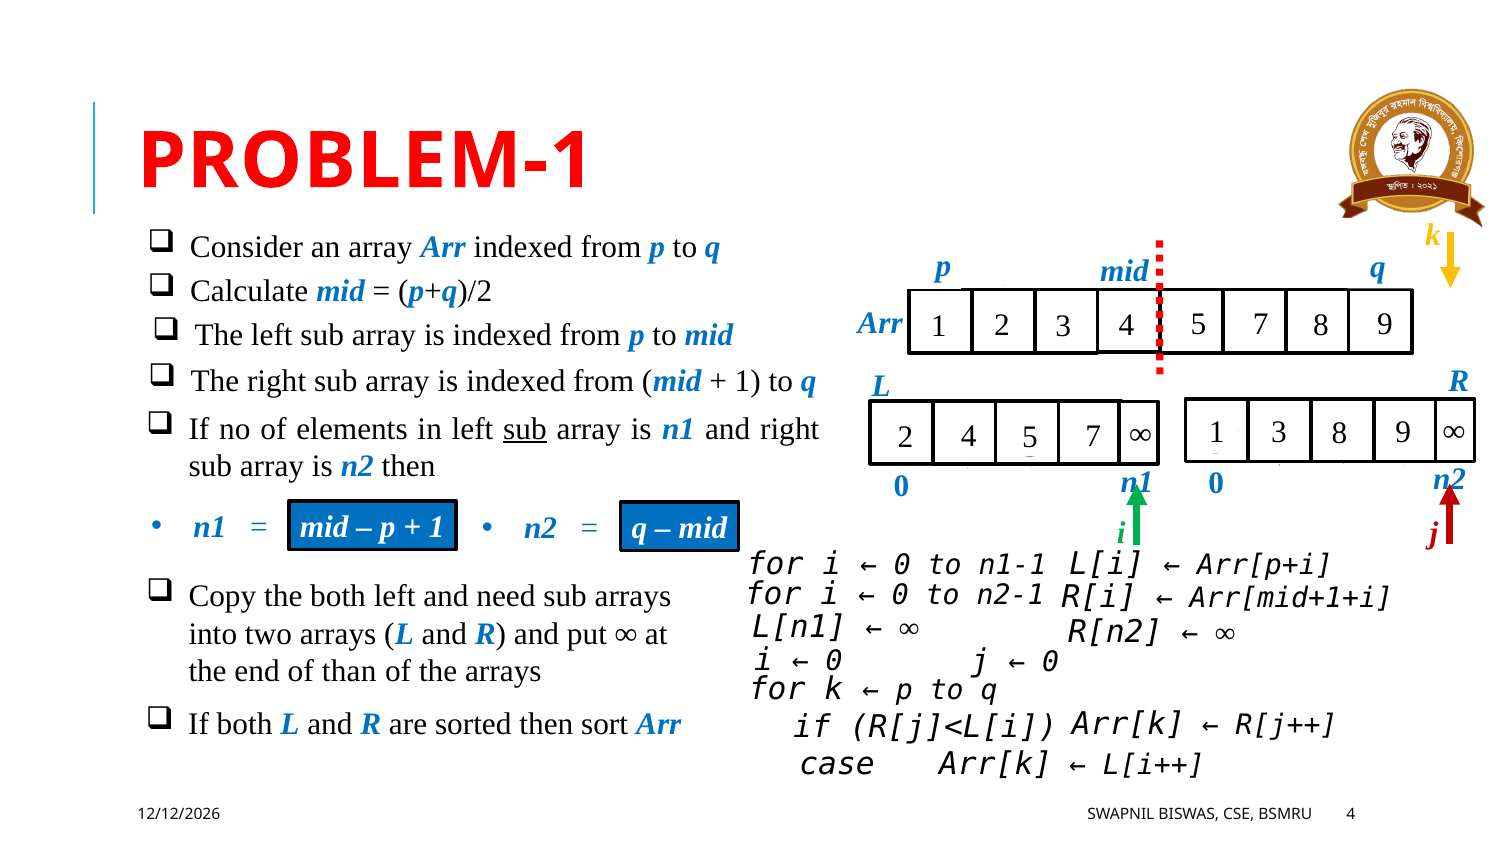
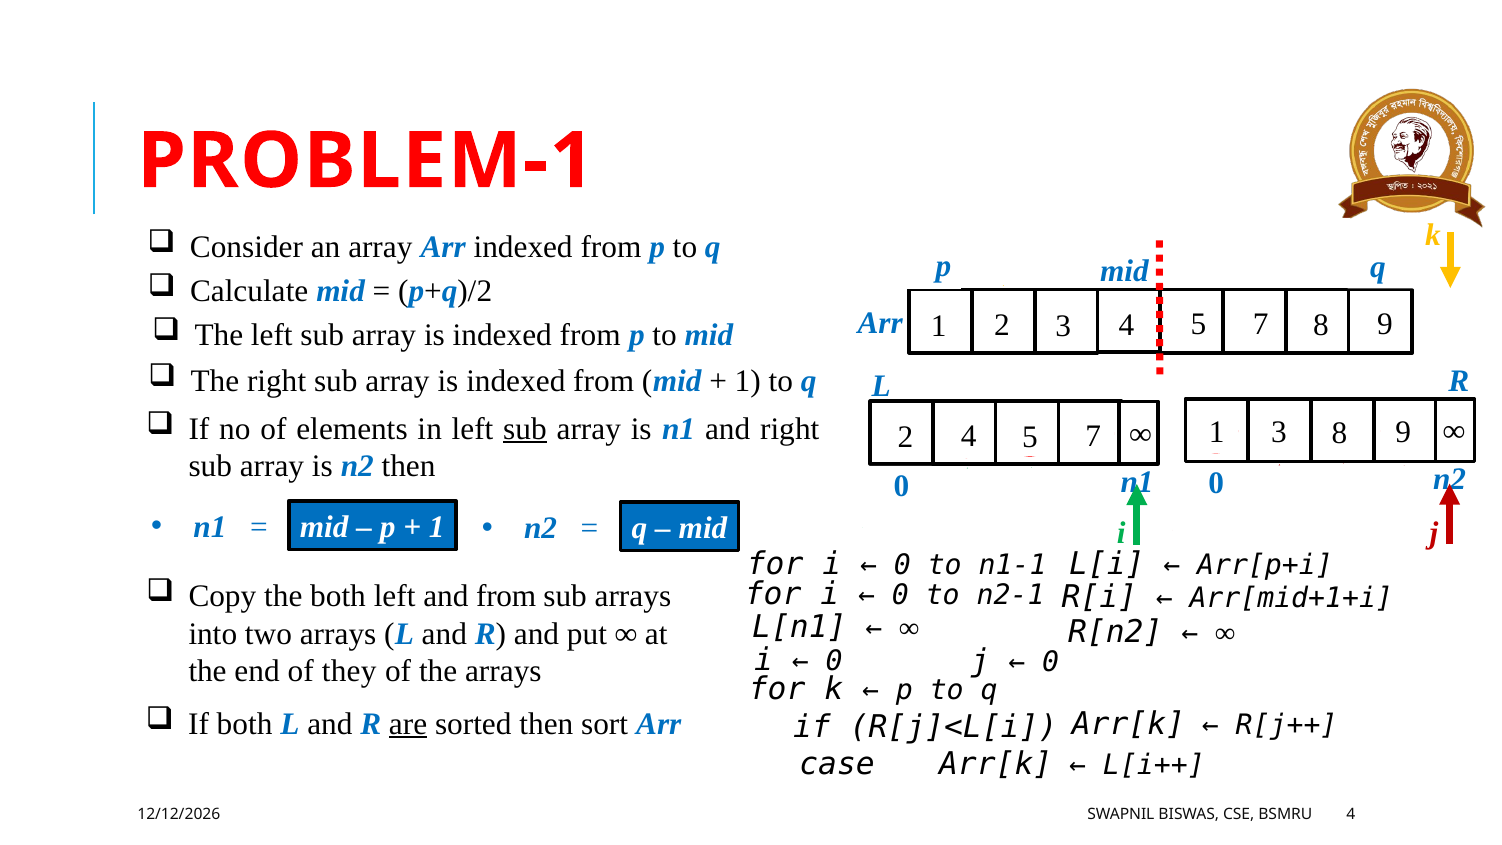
and need: need -> from (506, 596)
than: than -> they (349, 671)
are underline: none -> present (408, 724)
